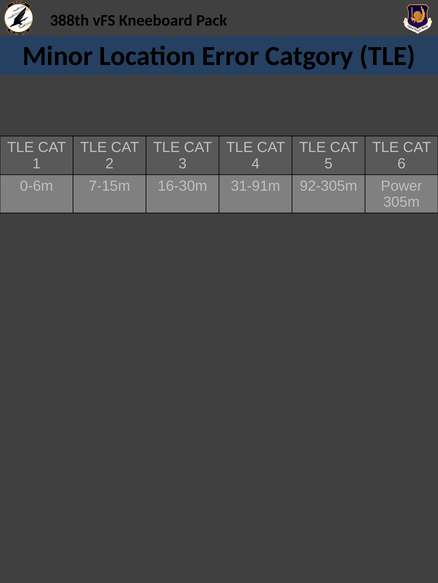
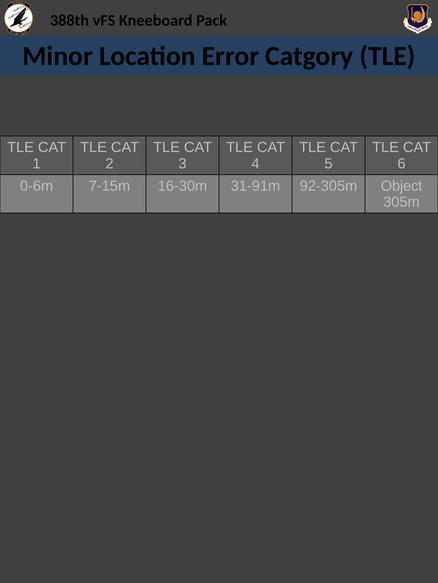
Power: Power -> Object (402, 186)
